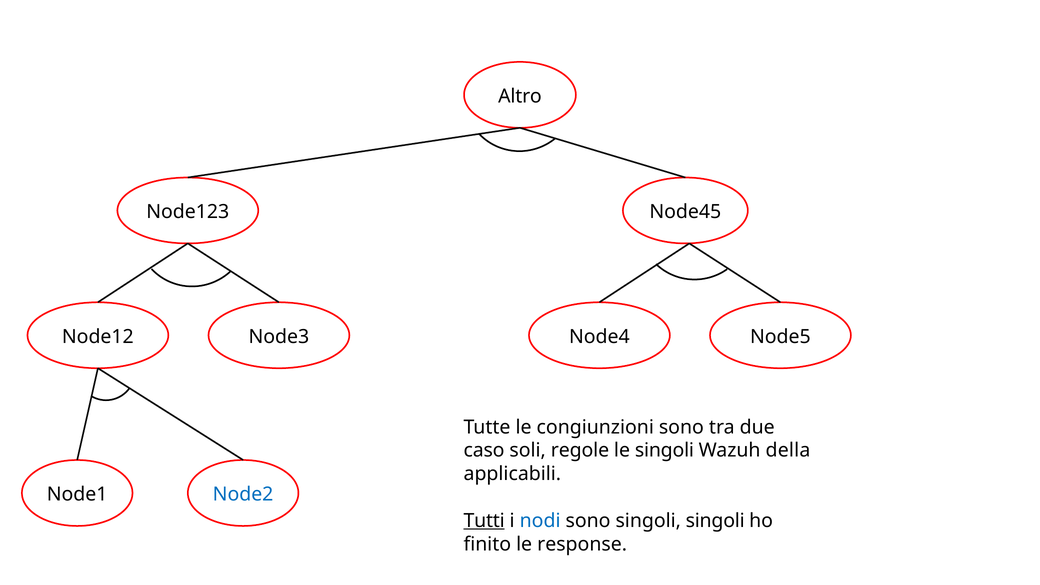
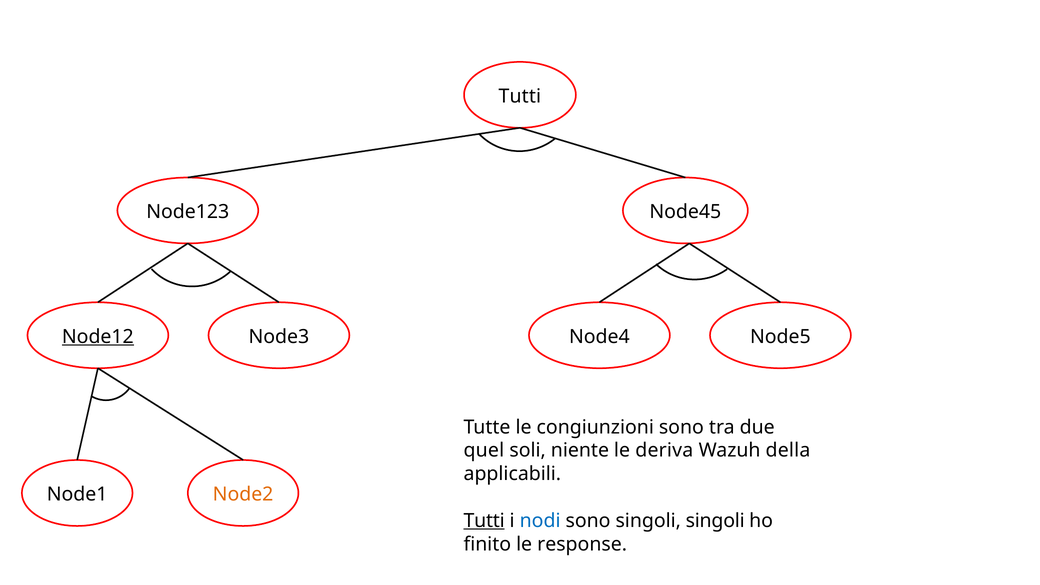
Altro: Altro -> Tutti (520, 96)
Node12 underline: none -> present (98, 337)
caso: caso -> quel (484, 450)
regole: regole -> niente (580, 450)
le singoli: singoli -> deriva (664, 450)
Node2 colour: blue -> orange (243, 494)
